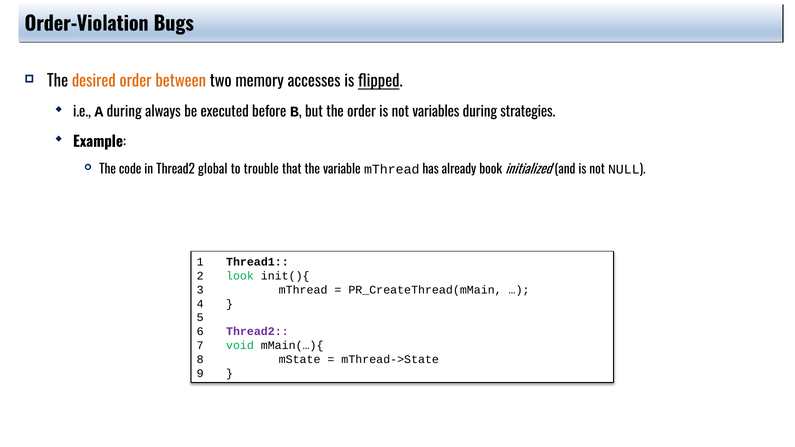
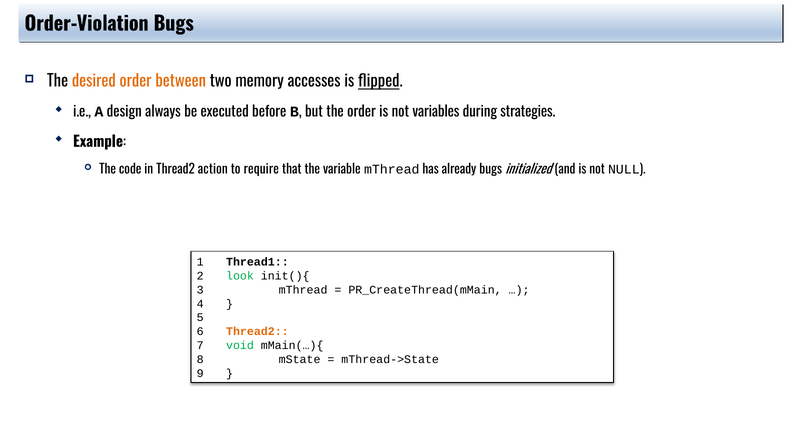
A during: during -> design (124, 112)
global: global -> action (213, 169)
trouble: trouble -> require (261, 169)
already book: book -> bugs (491, 169)
Thread2 colour: purple -> orange (257, 332)
